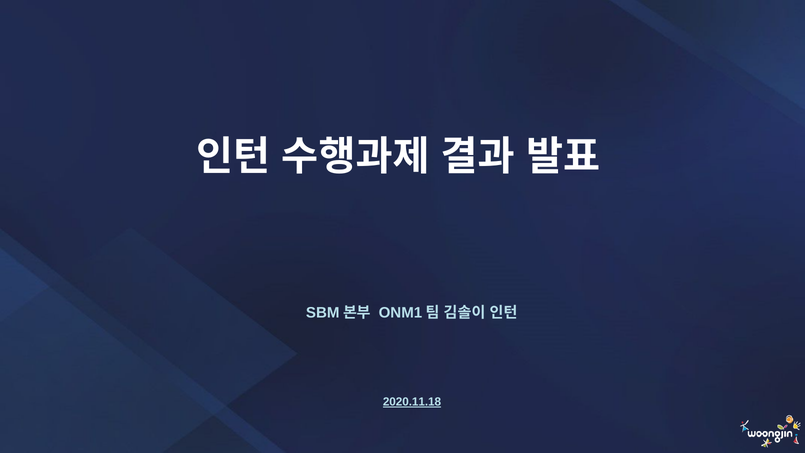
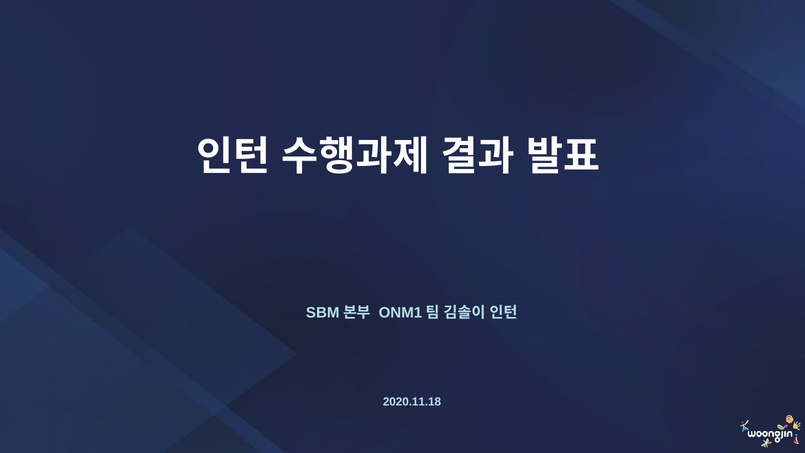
2020.11.18 underline: present -> none (412, 402)
